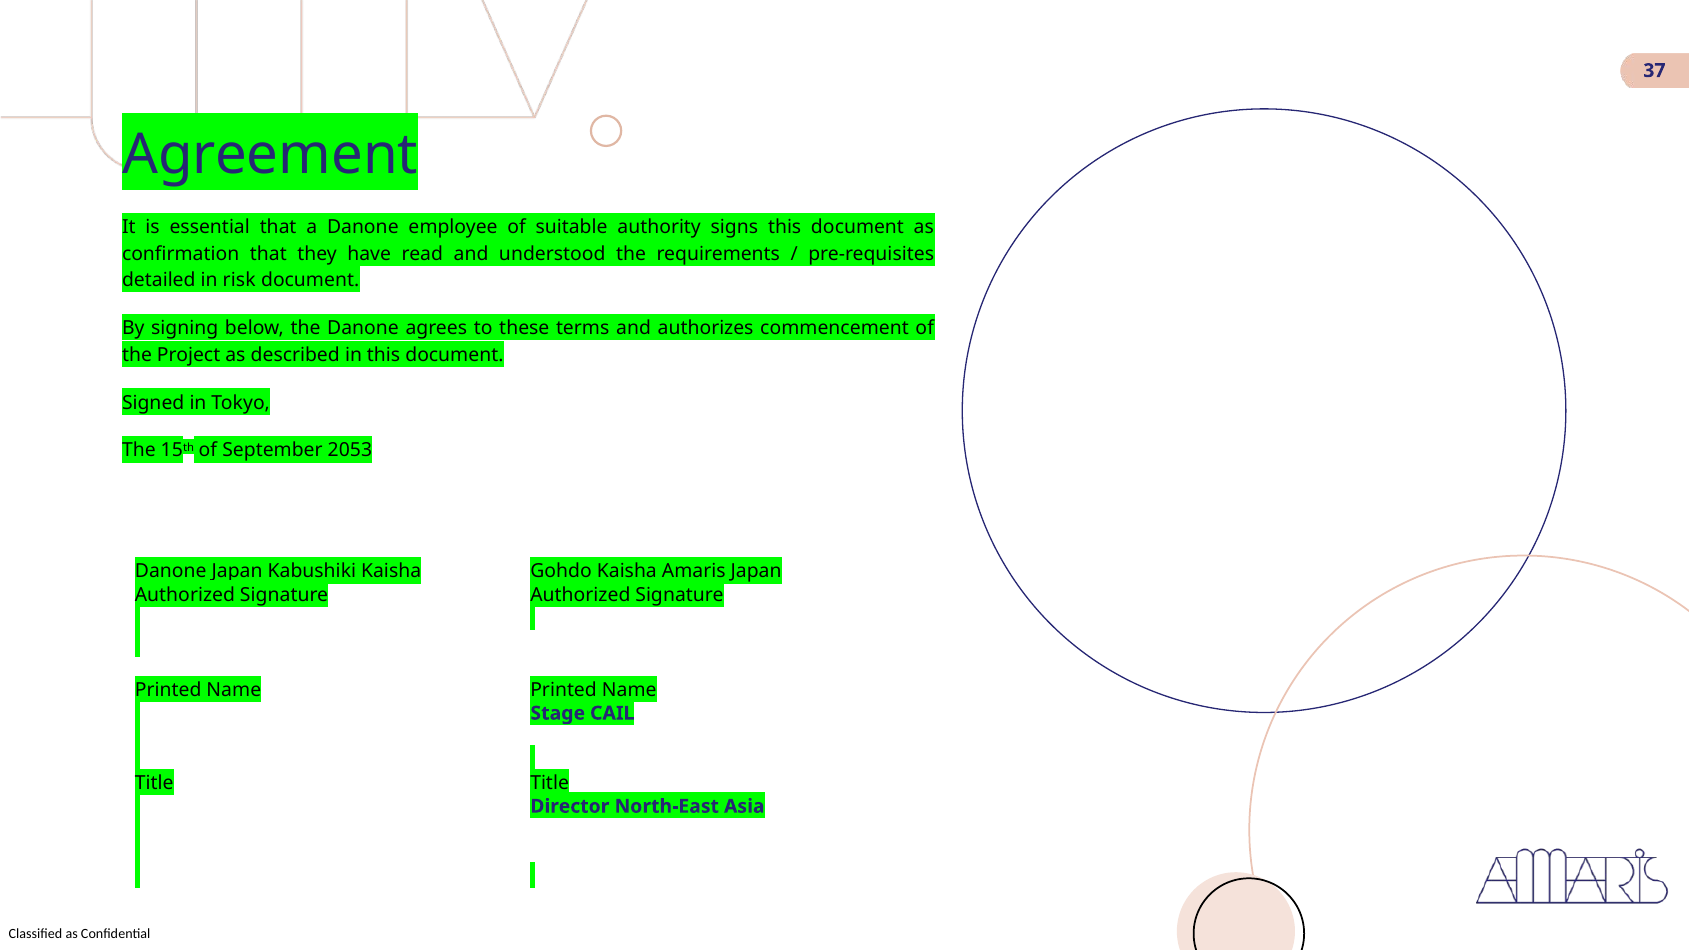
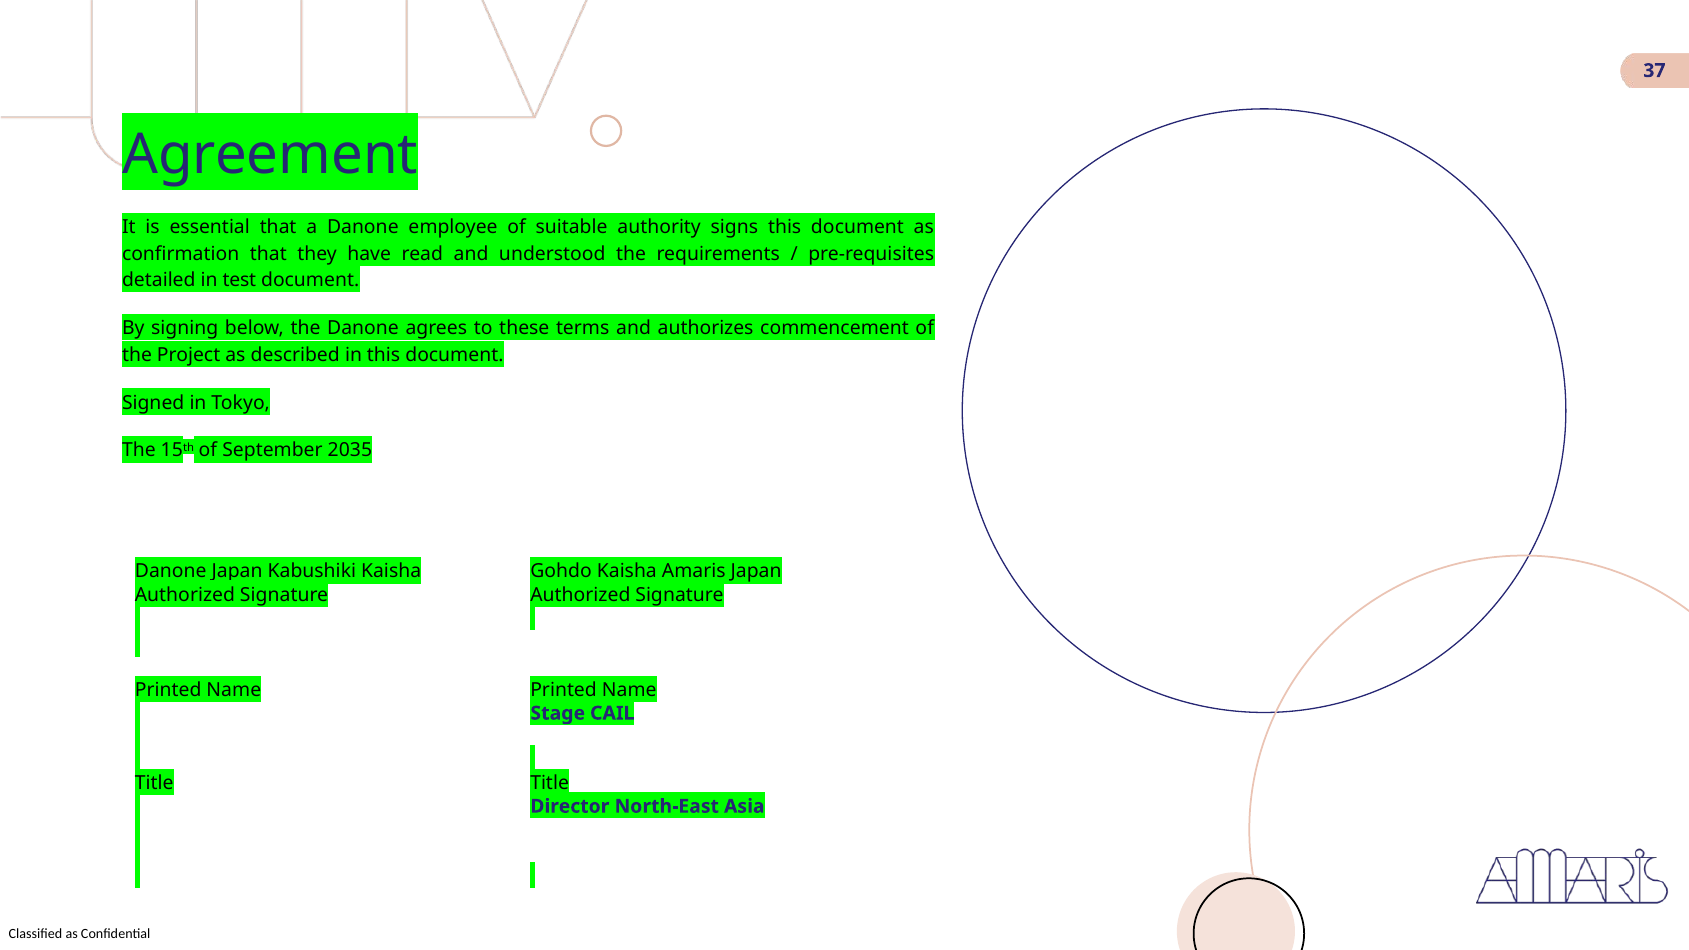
risk: risk -> test (239, 280)
2053: 2053 -> 2035 (350, 451)
